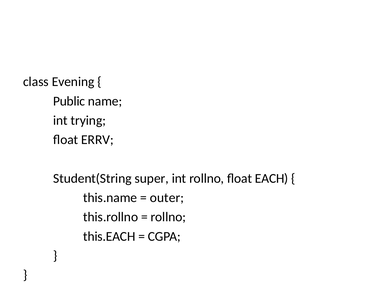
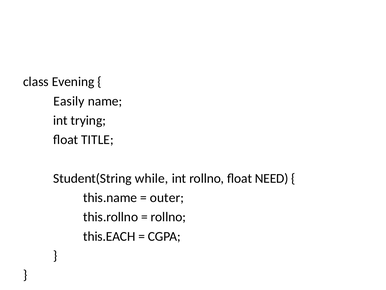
Public: Public -> Easily (69, 101)
ERRV: ERRV -> TITLE (97, 140)
super: super -> while (152, 178)
EACH: EACH -> NEED (272, 178)
